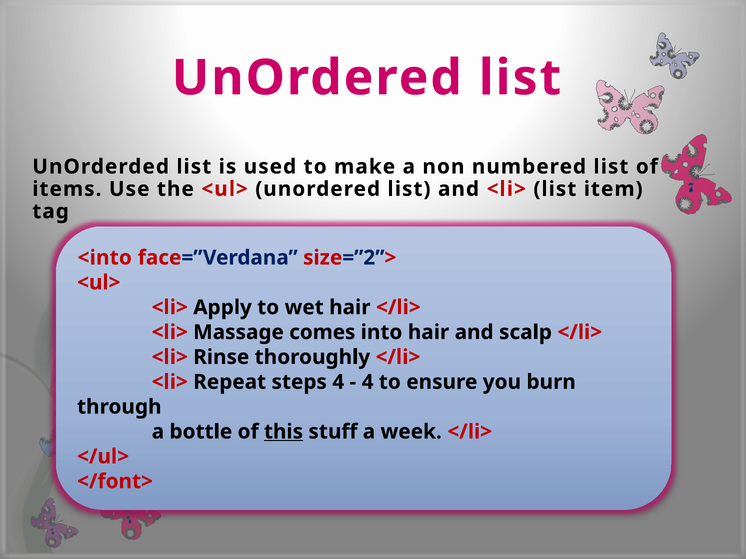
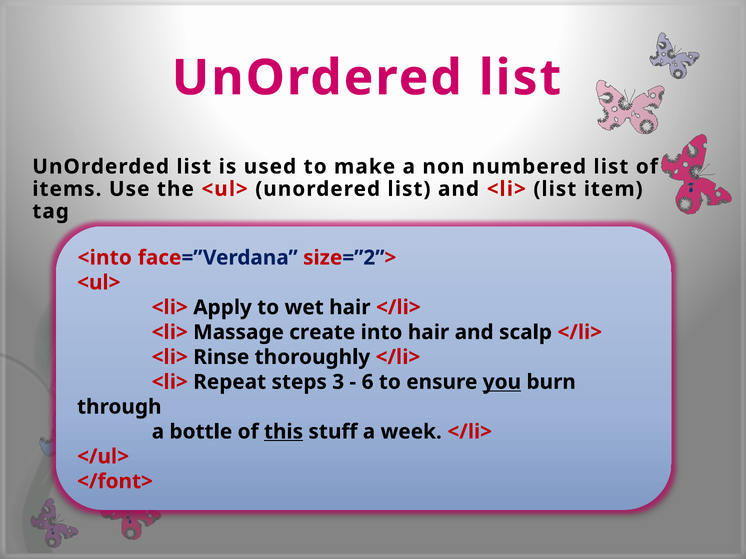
comes: comes -> create (322, 333)
steps 4: 4 -> 3 (338, 382)
4: 4 -> 6 (368, 382)
you underline: none -> present (502, 382)
